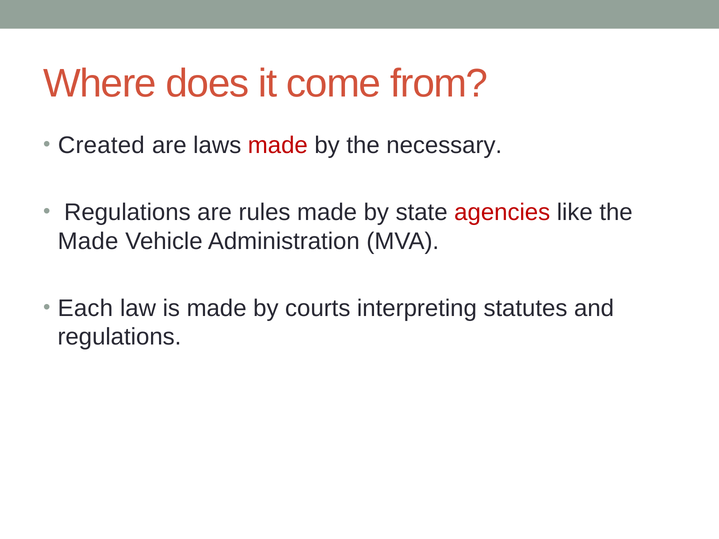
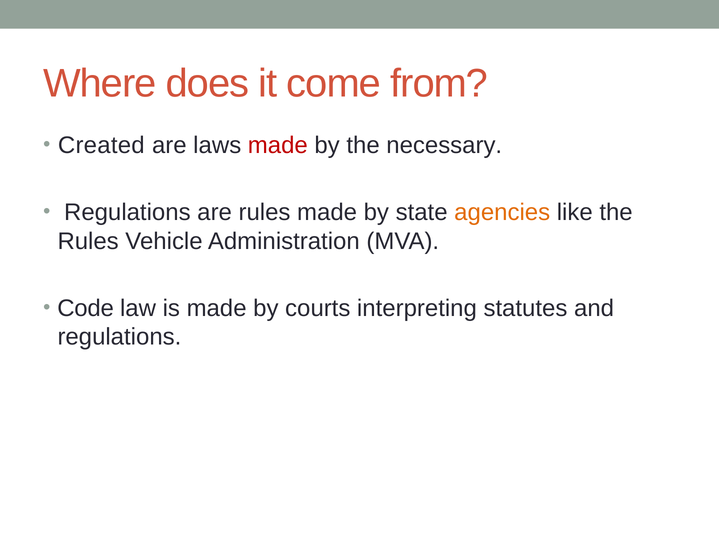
agencies colour: red -> orange (502, 213)
Made: Made -> Rules (88, 241)
Each: Each -> Code (86, 308)
